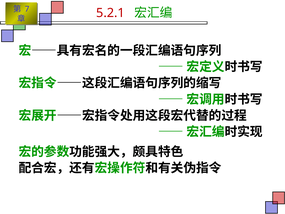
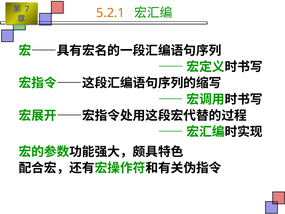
5.2.1 colour: red -> orange (110, 13)
